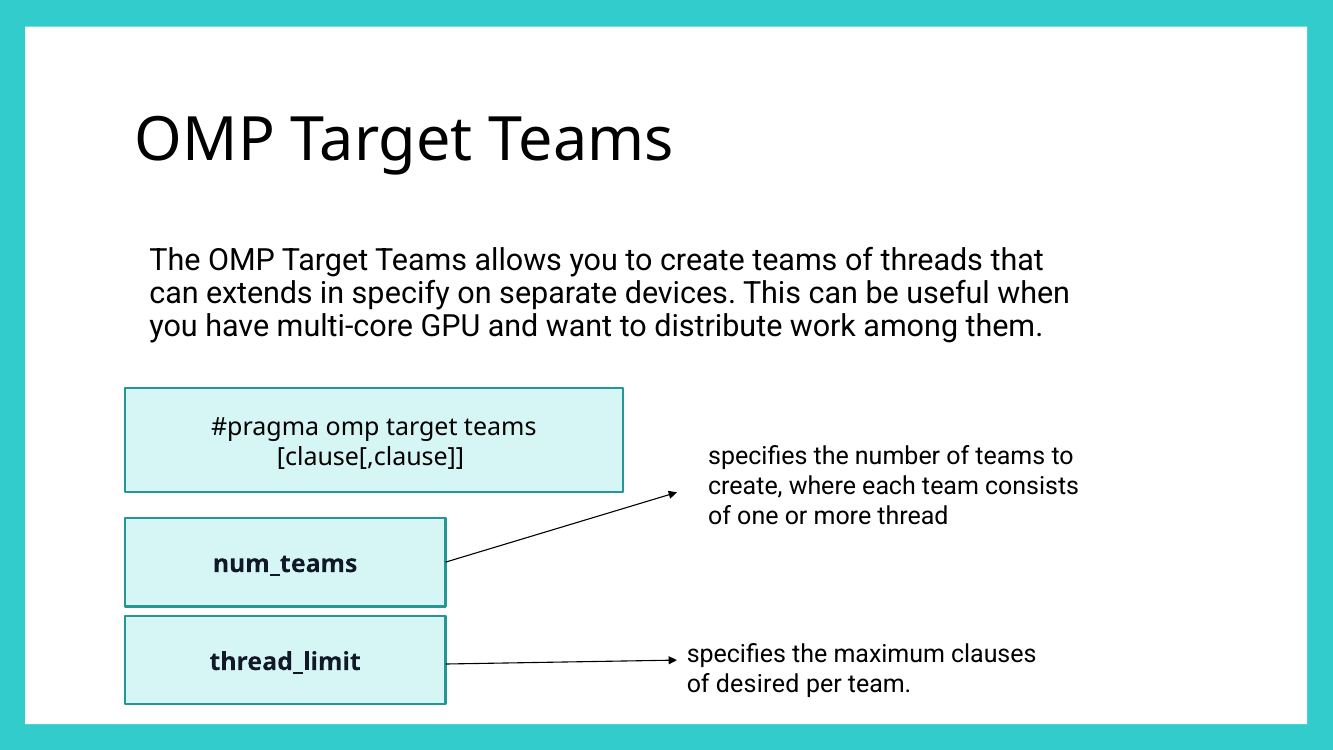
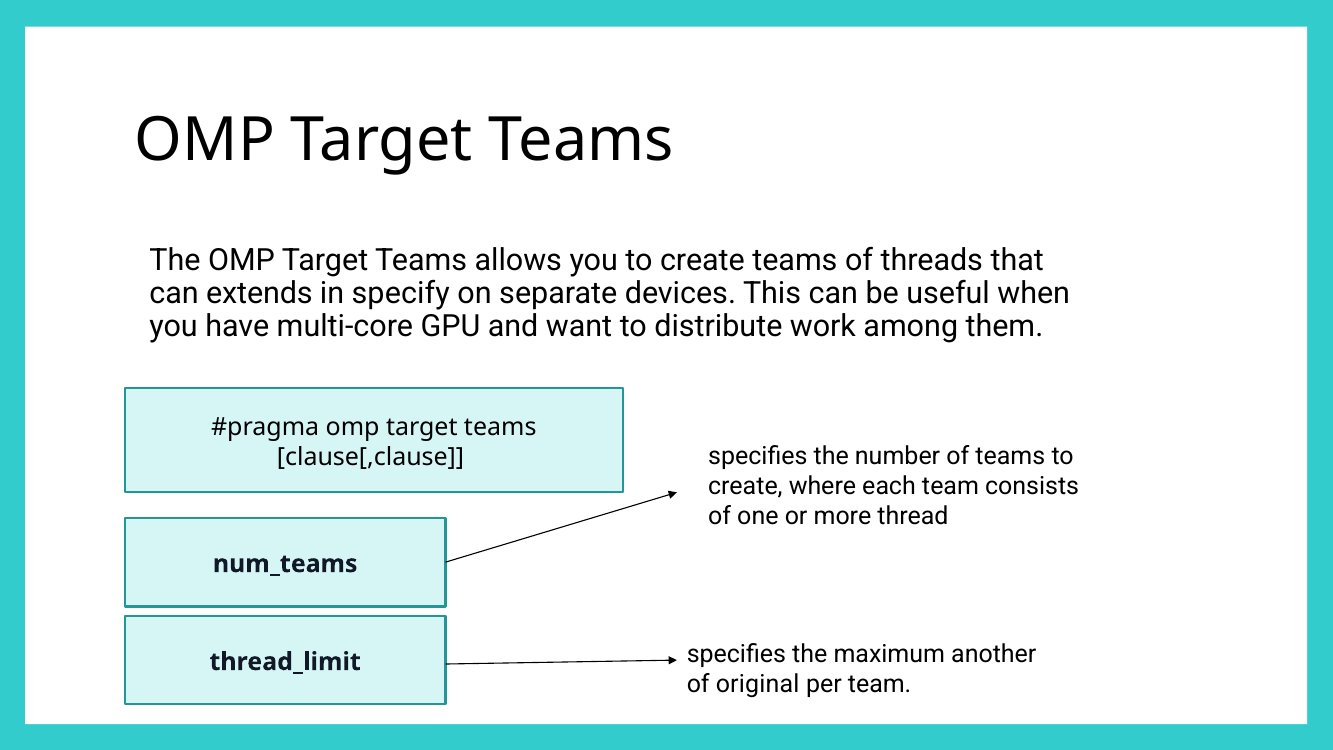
clauses: clauses -> another (994, 654)
desired: desired -> original (758, 684)
